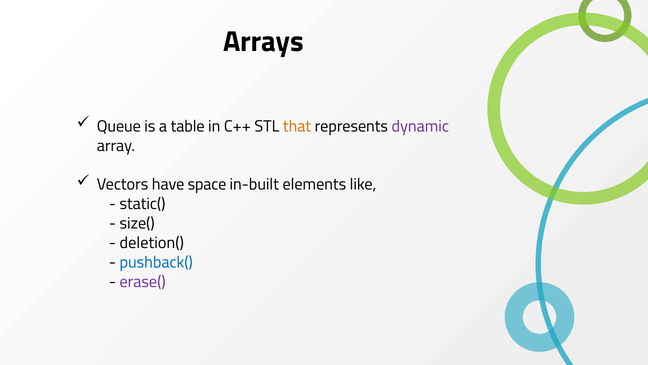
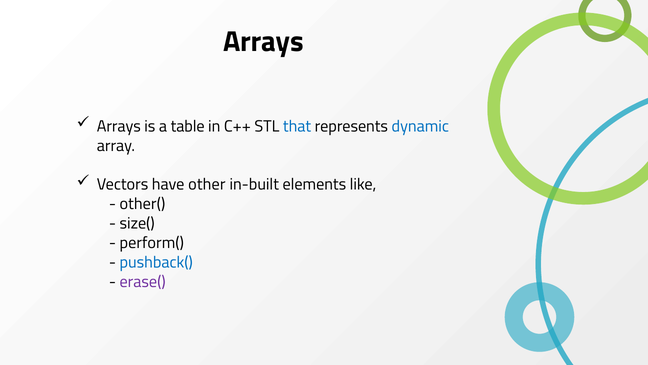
Queue: Queue -> Arrays (119, 126)
that colour: orange -> blue (297, 126)
dynamic colour: purple -> blue (420, 126)
space: space -> other (207, 184)
static(: static( -> other( (142, 204)
deletion(: deletion( -> perform( (152, 243)
